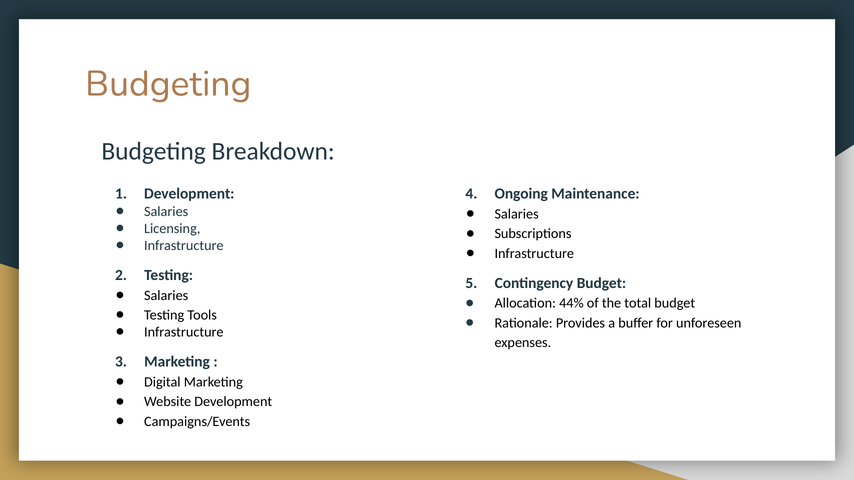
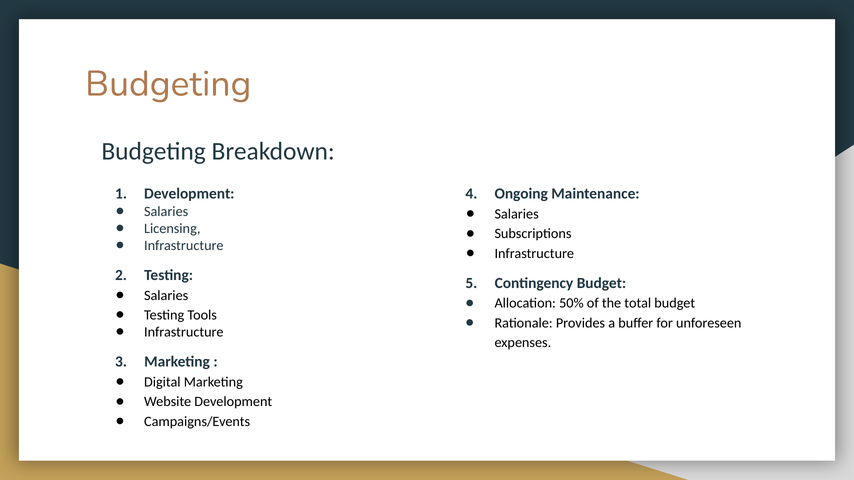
44%: 44% -> 50% (571, 304)
